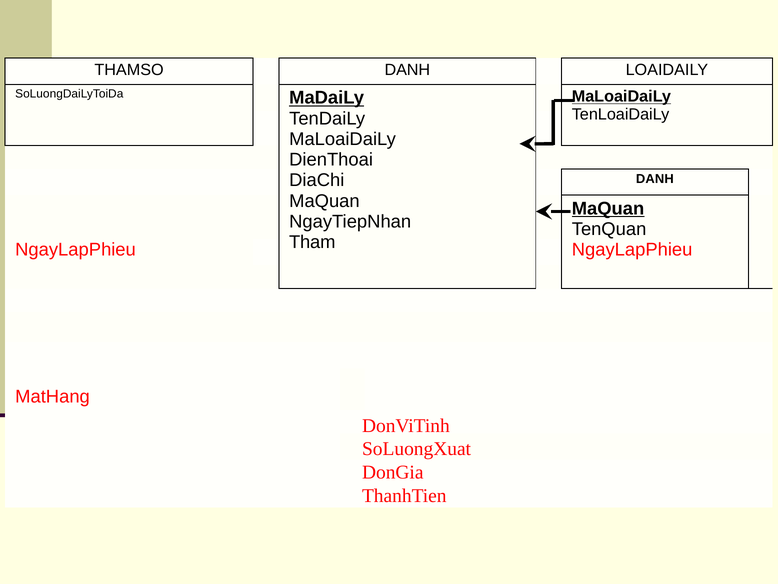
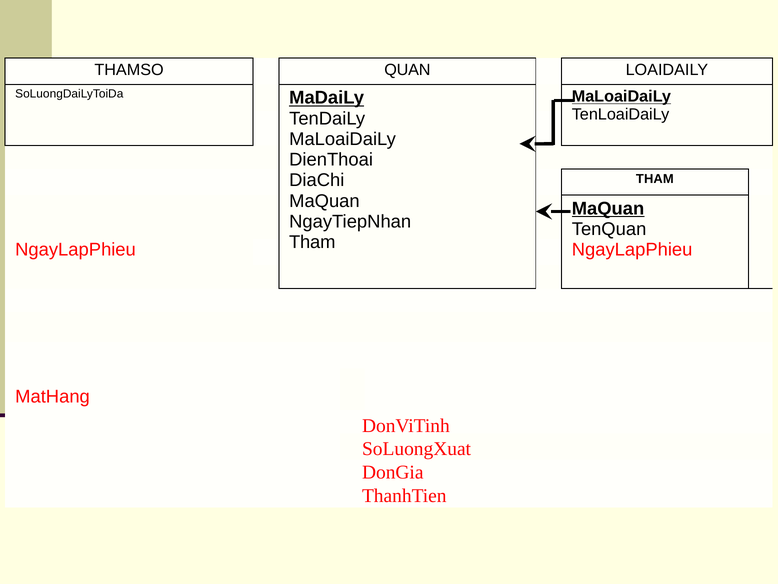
THAMSO DANH: DANH -> QUAN (407, 70)
DANH: DANH -> THAM (655, 179)
